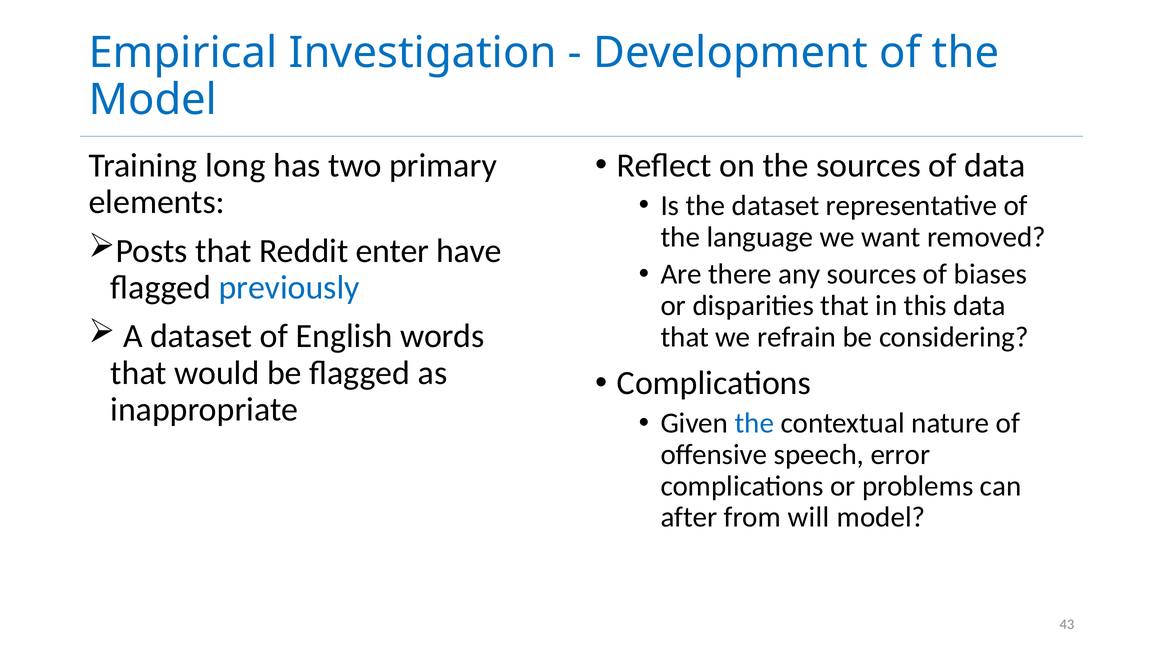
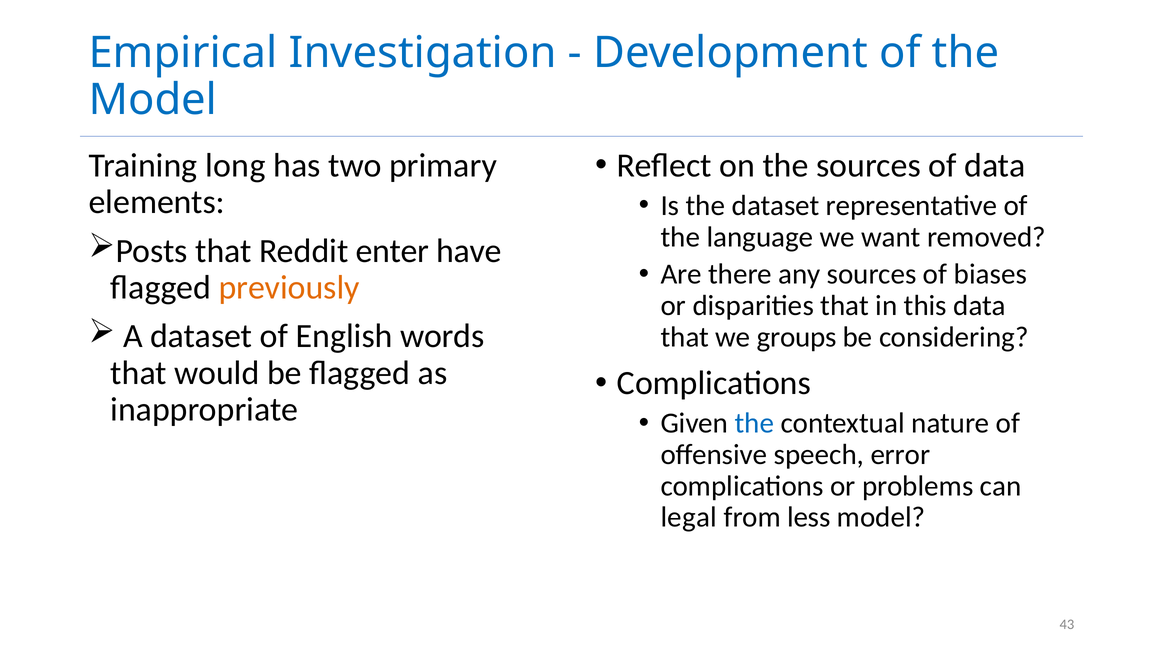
previously colour: blue -> orange (289, 288)
refrain: refrain -> groups (797, 337)
after: after -> legal (689, 517)
will: will -> less (809, 517)
